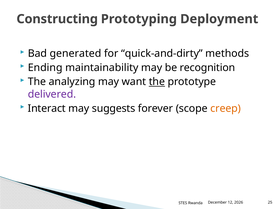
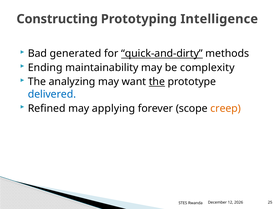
Deployment: Deployment -> Intelligence (219, 19)
quick-and-dirty underline: none -> present (162, 54)
recognition: recognition -> complexity (207, 68)
delivered colour: purple -> blue (52, 94)
Interact: Interact -> Refined (47, 108)
suggests: suggests -> applying (114, 108)
